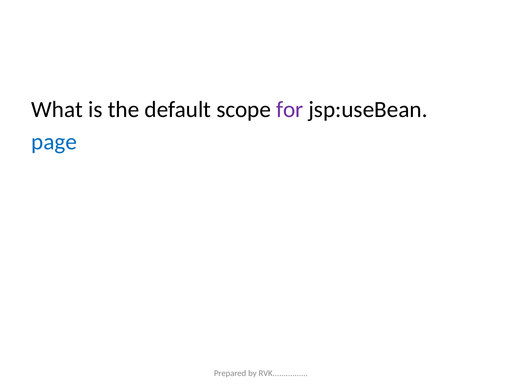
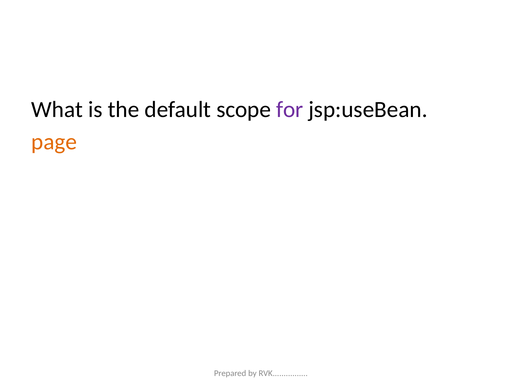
page colour: blue -> orange (54, 142)
